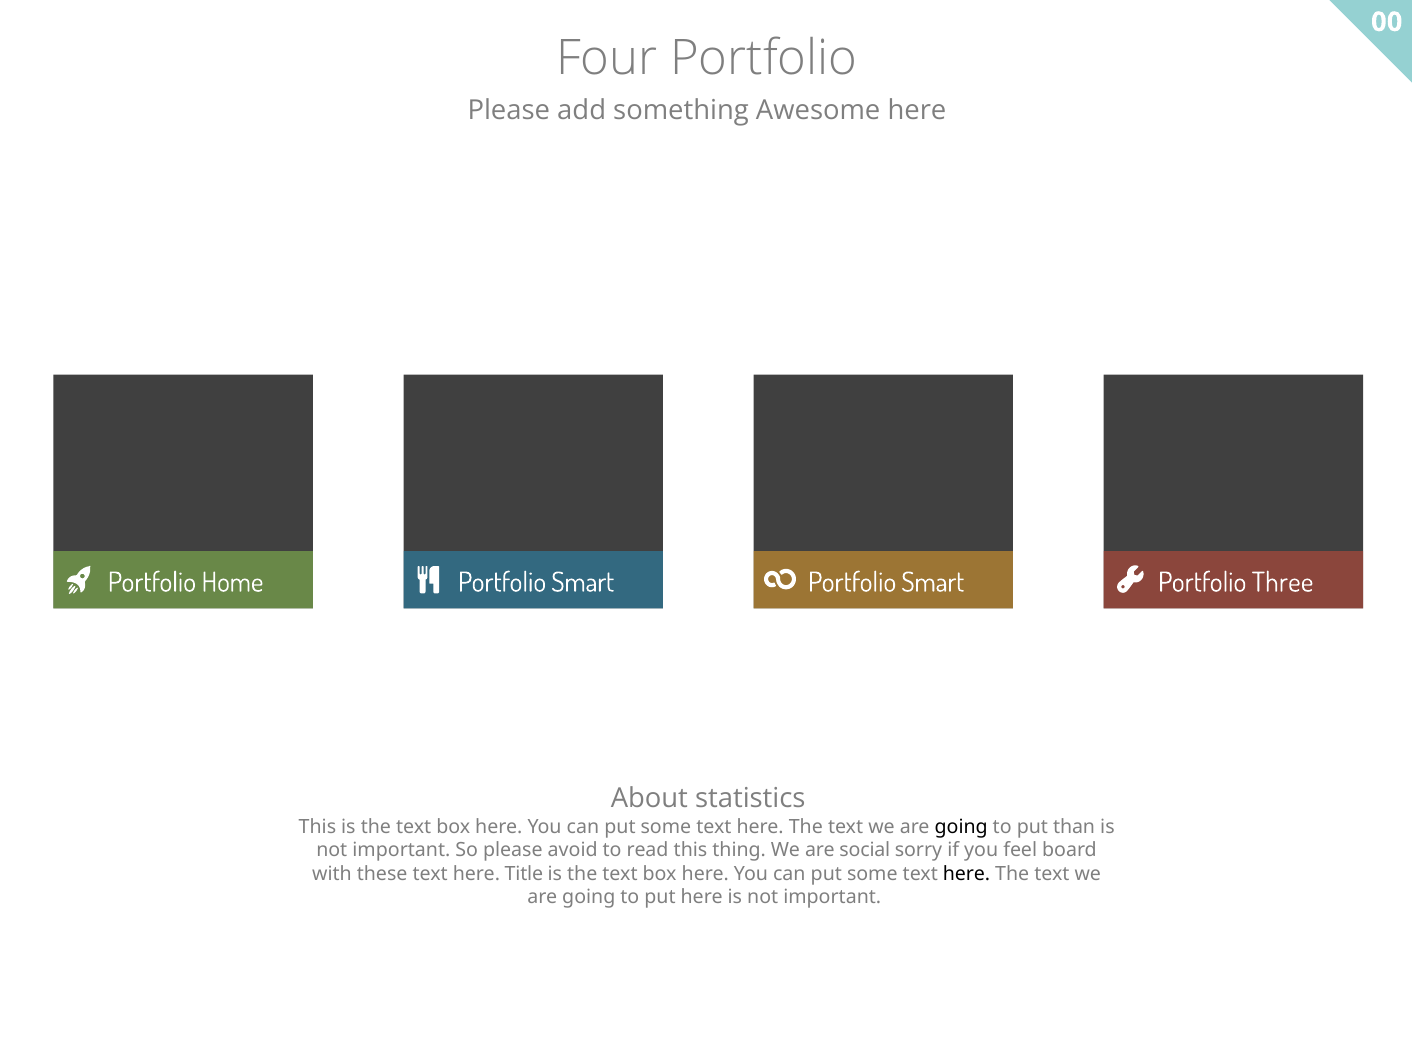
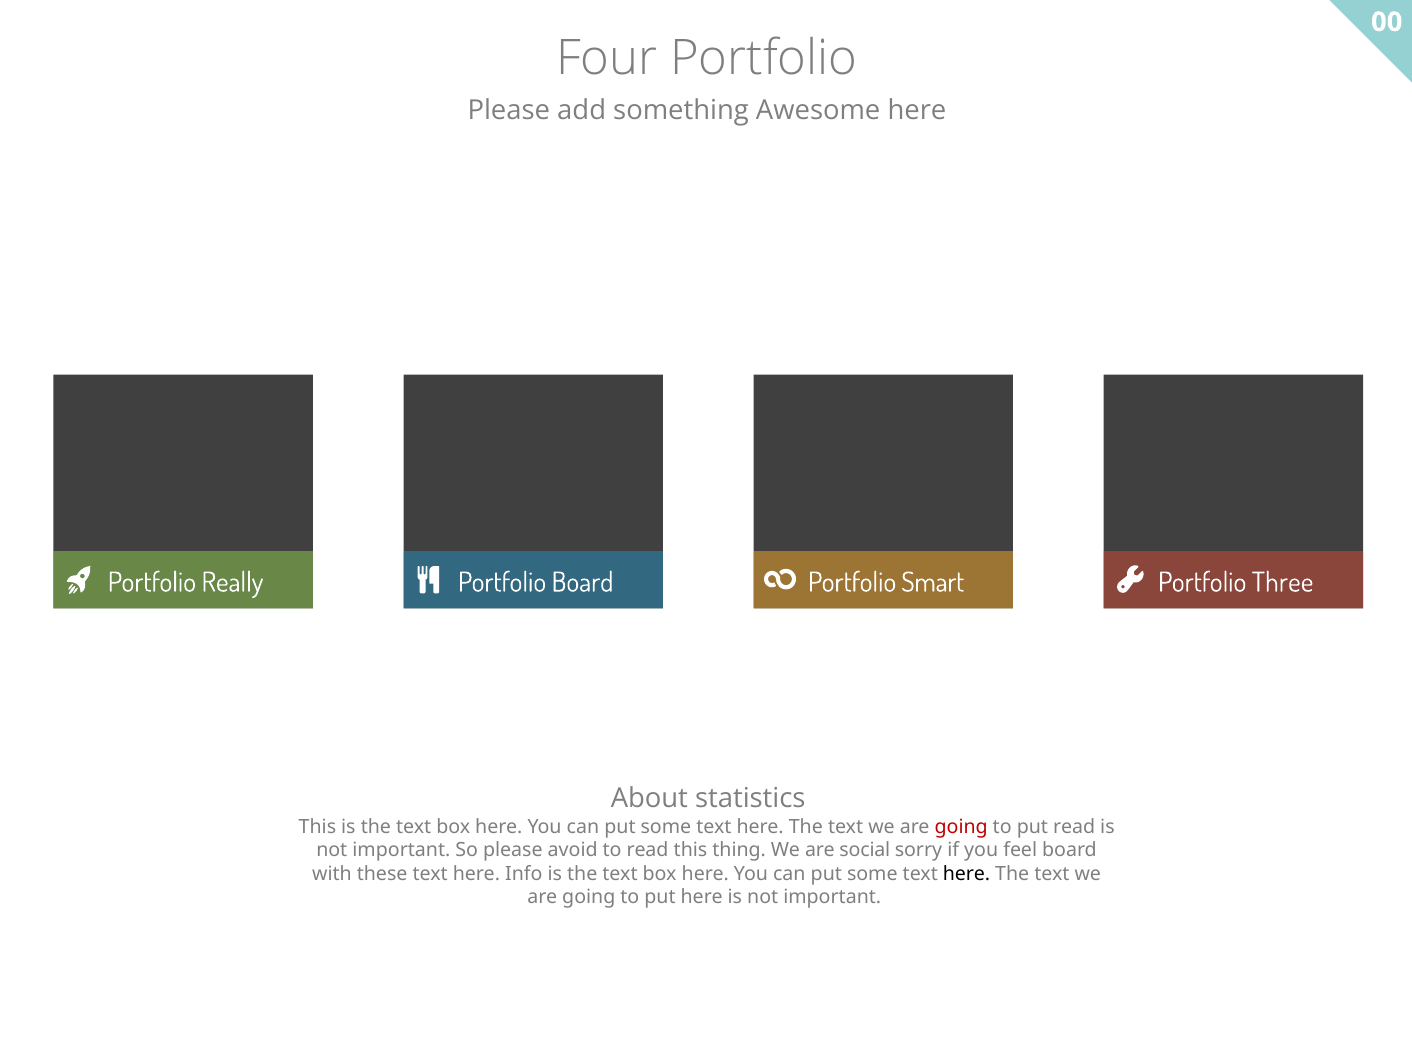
Home: Home -> Really (232, 583)
Smart: Smart -> Board (583, 583)
going colour: black -> red (961, 827)
put than: than -> read (1074, 827)
Title: Title -> Info (524, 874)
